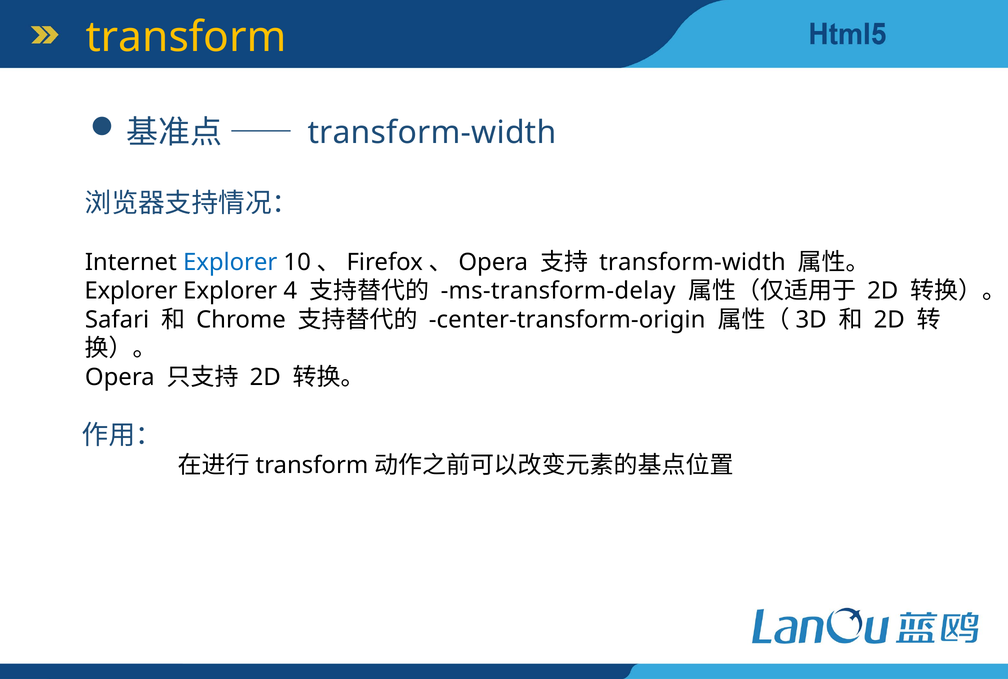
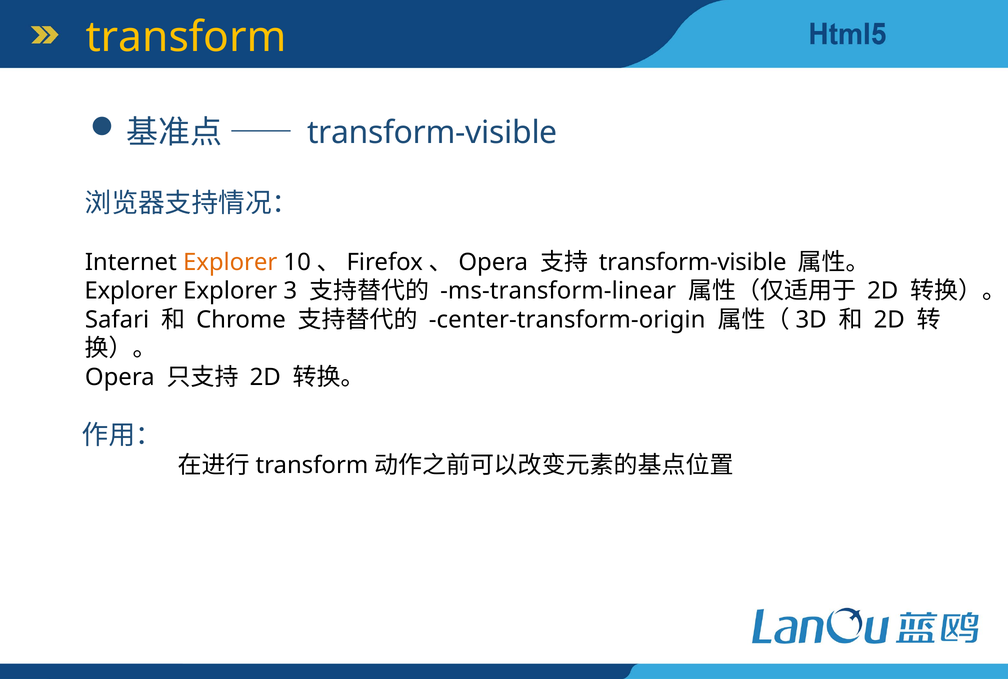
transform-width: transform-width -> transform-visible (432, 133)
Explorer colour: blue -> orange (230, 263)
transform-width: transform-width -> transform-visible (693, 263)
4: 4 -> 3 (290, 291)
ms-transform-delay: ms-transform-delay -> ms-transform-linear (558, 291)
